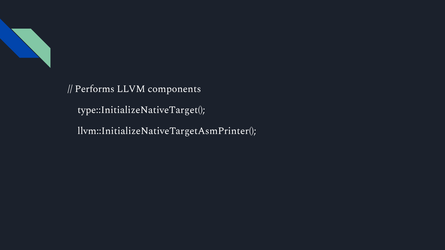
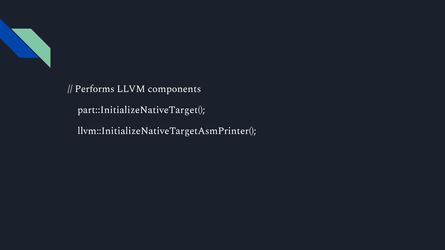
type::InitializeNativeTarget(: type::InitializeNativeTarget( -> part::InitializeNativeTarget( (141, 110)
